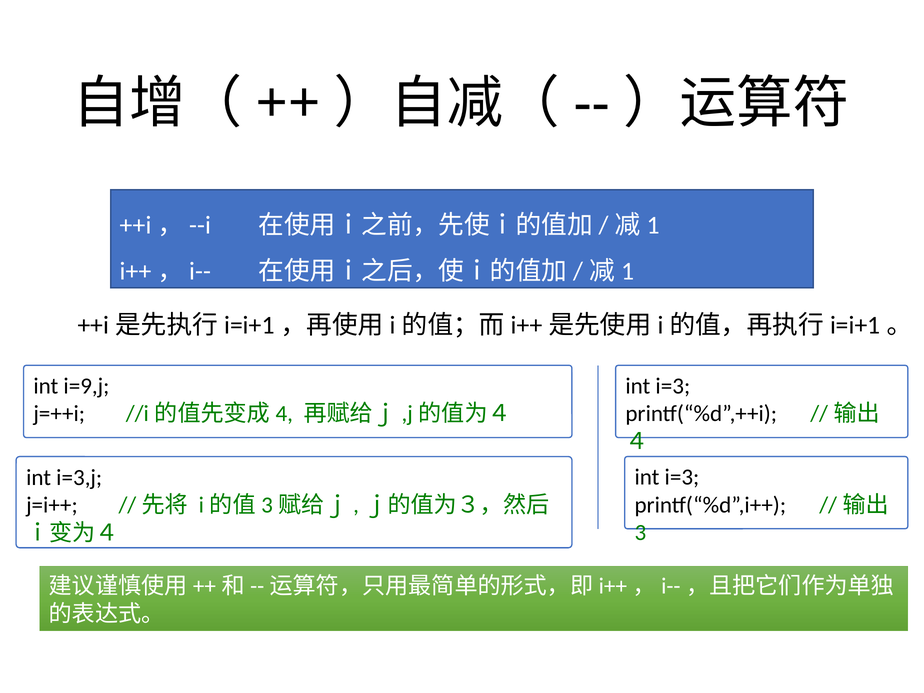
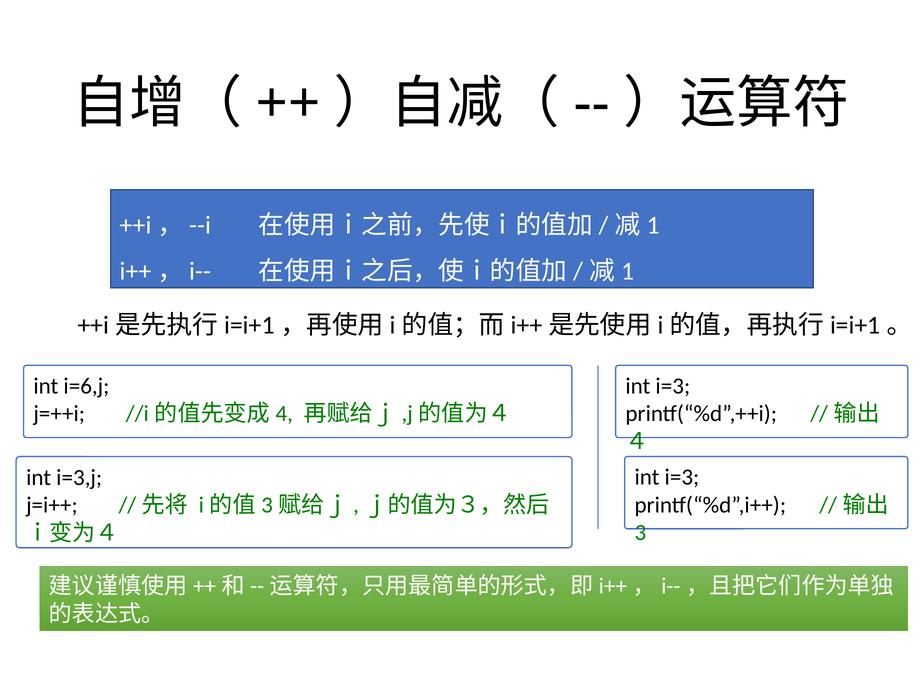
i=9,j: i=9,j -> i=6,j (86, 386)
